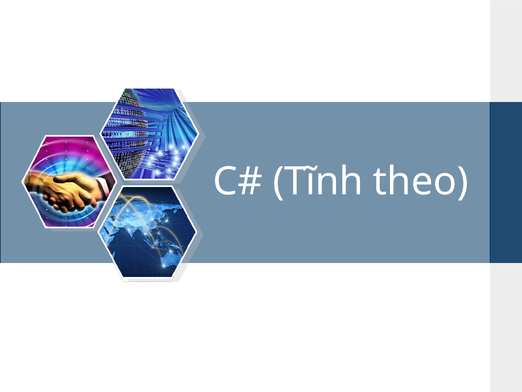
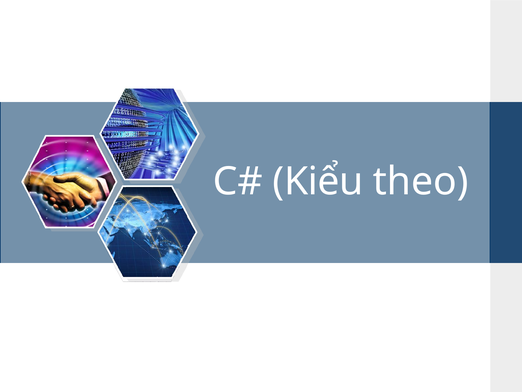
Tĩnh: Tĩnh -> Kiểu (318, 181)
